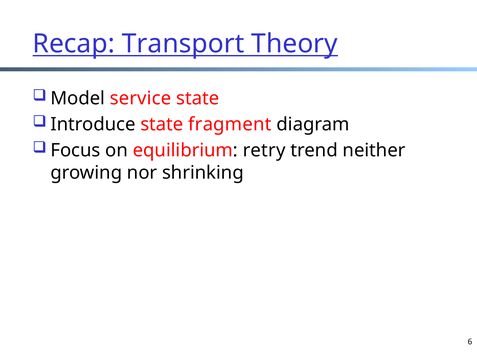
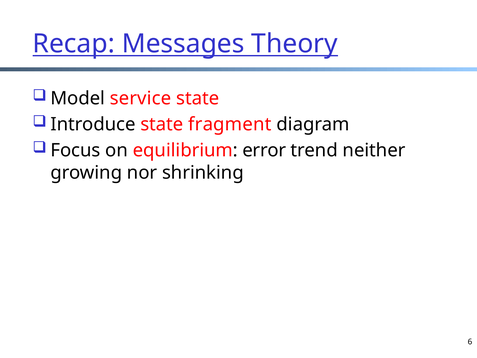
Transport: Transport -> Messages (183, 44)
retry: retry -> error (264, 150)
